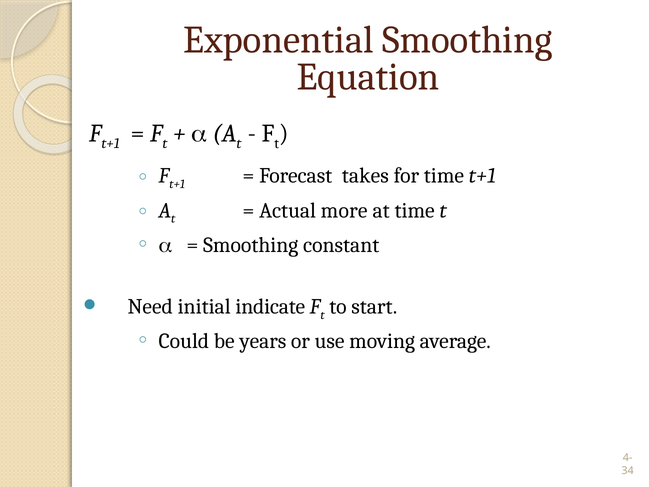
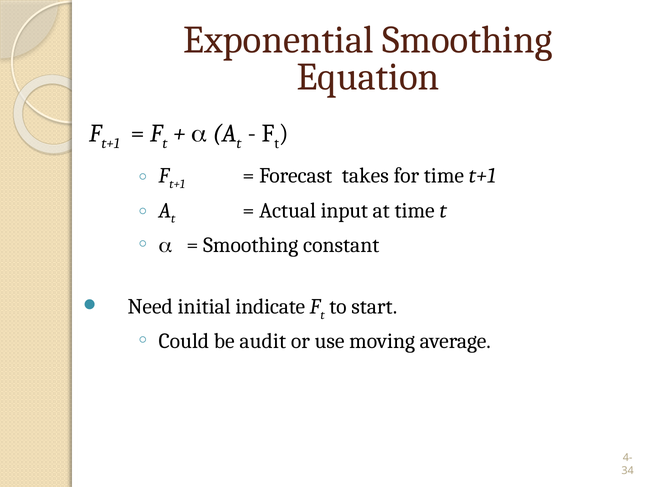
more: more -> input (344, 210)
years: years -> audit (263, 341)
